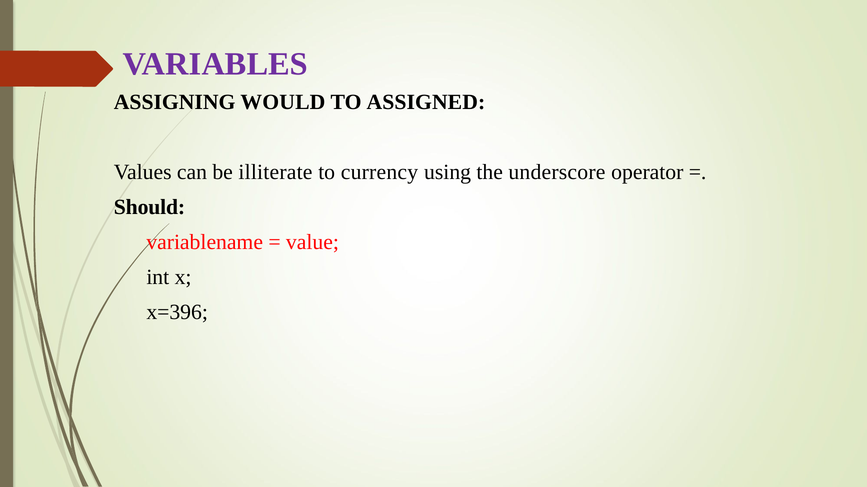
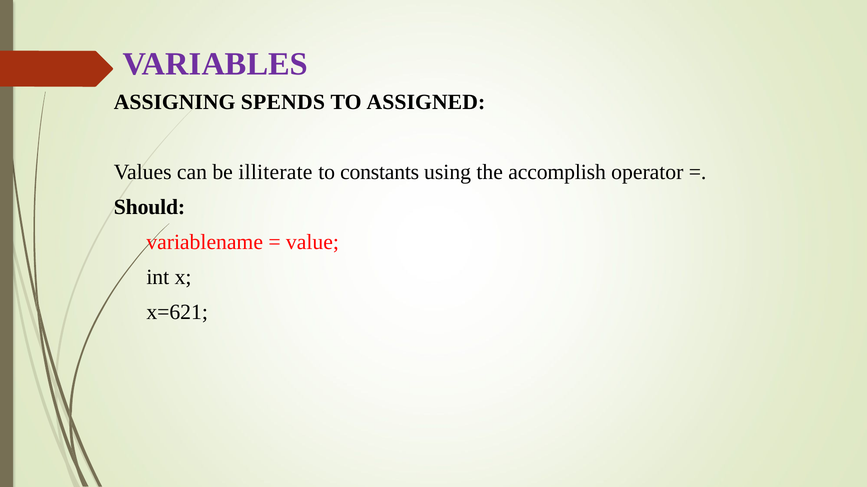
WOULD: WOULD -> SPENDS (283, 102)
currency: currency -> constants (380, 172)
underscore: underscore -> accomplish (557, 172)
x=396: x=396 -> x=621 (177, 313)
